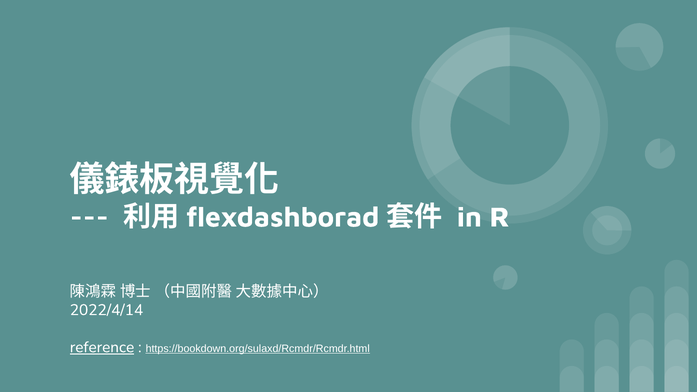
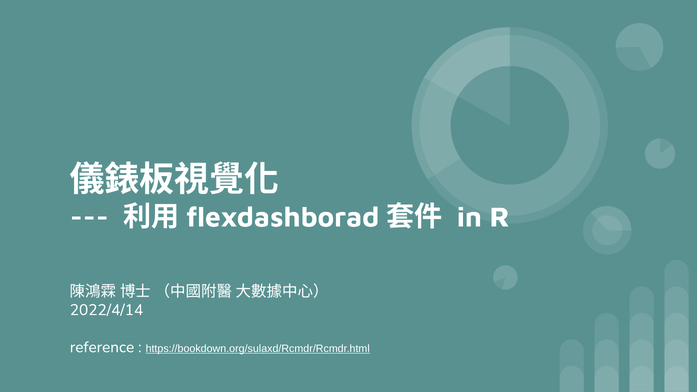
reference underline: present -> none (102, 347)
